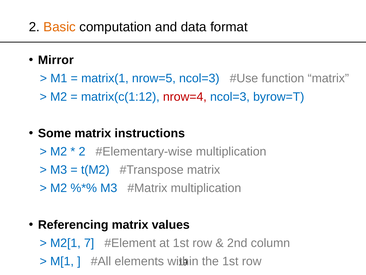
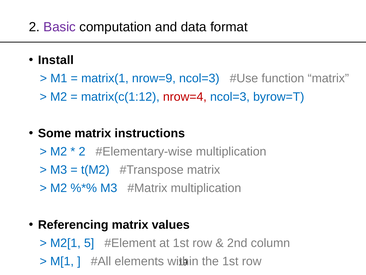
Basic colour: orange -> purple (60, 27)
Mirror: Mirror -> Install (56, 60)
nrow=5: nrow=5 -> nrow=9 (154, 78)
7: 7 -> 5 (89, 243)
